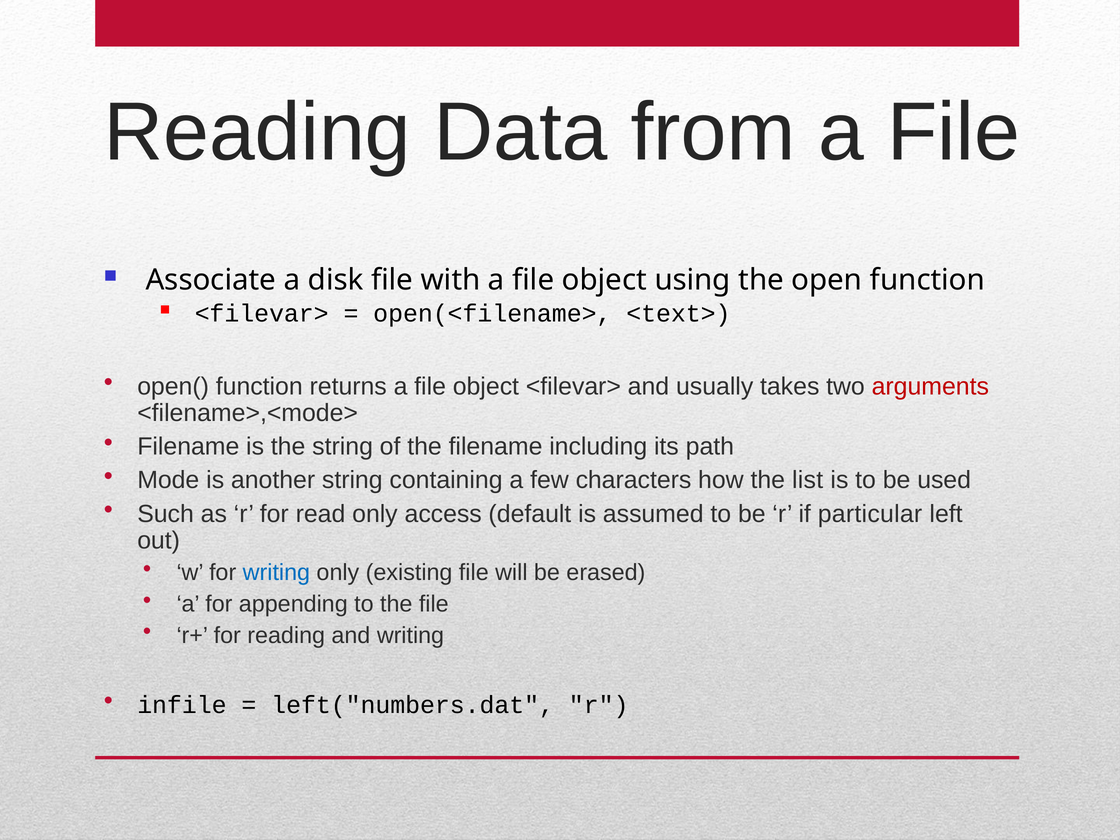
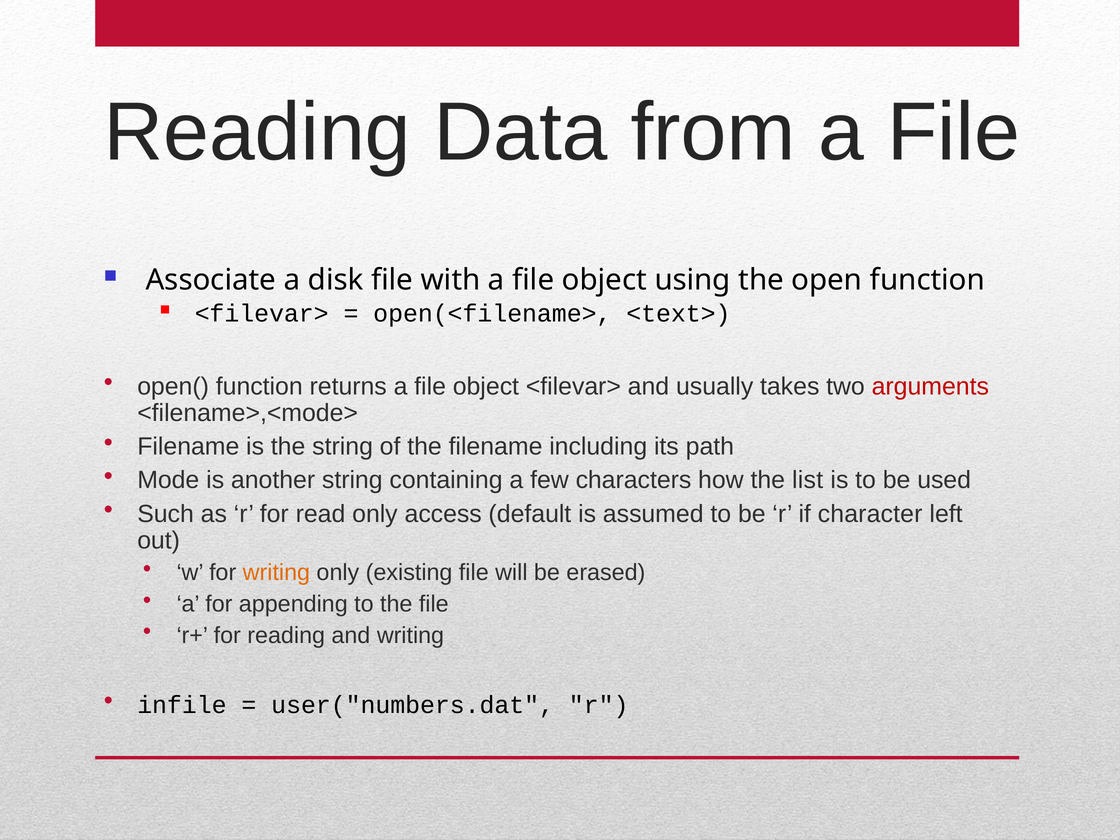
particular: particular -> character (870, 514)
writing colour: blue -> orange (276, 573)
left("numbers.dat: left("numbers.dat -> user("numbers.dat (413, 705)
